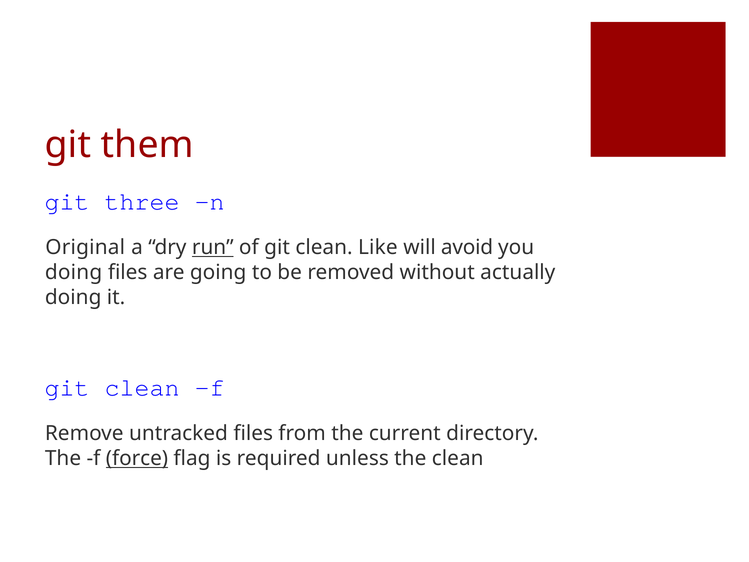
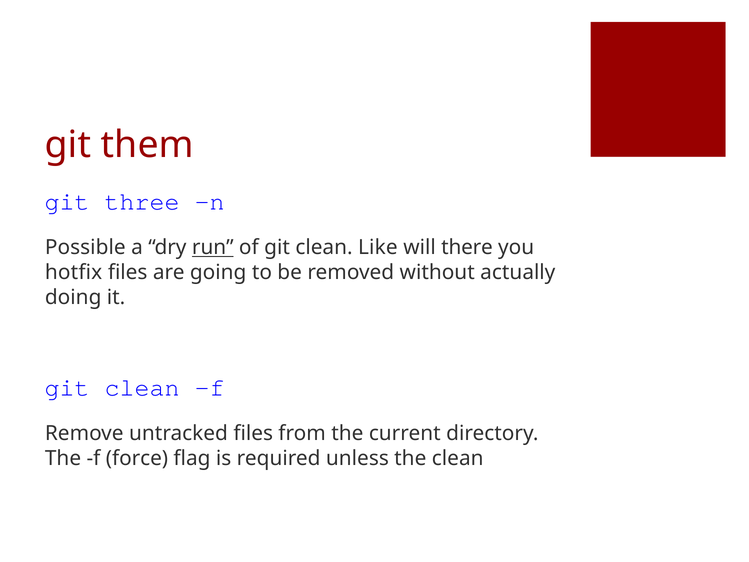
Original: Original -> Possible (85, 247)
avoid: avoid -> there (467, 247)
doing: doing -> hotfix (74, 272)
force underline: present -> none (137, 458)
